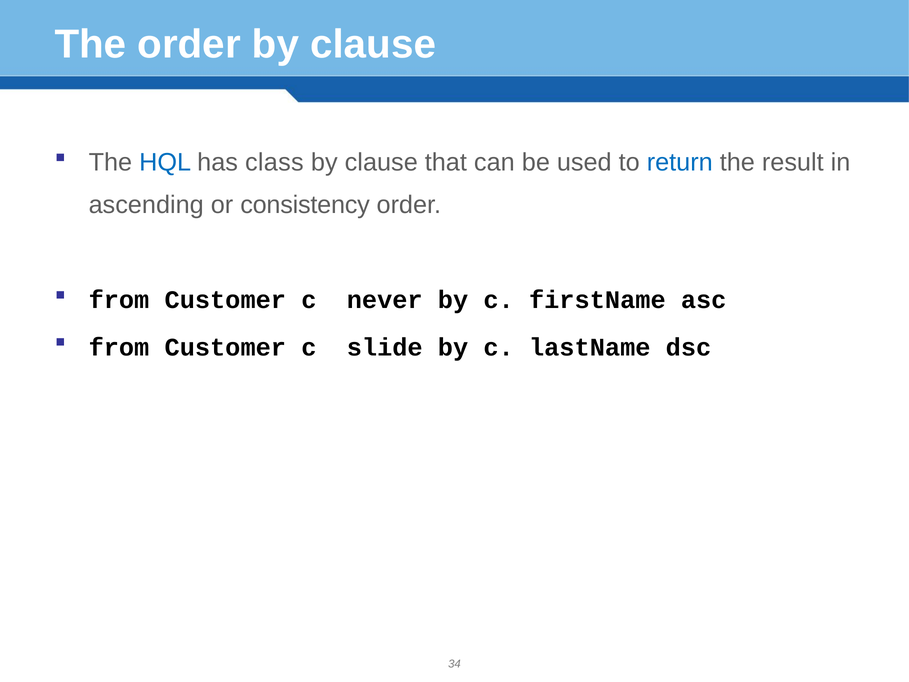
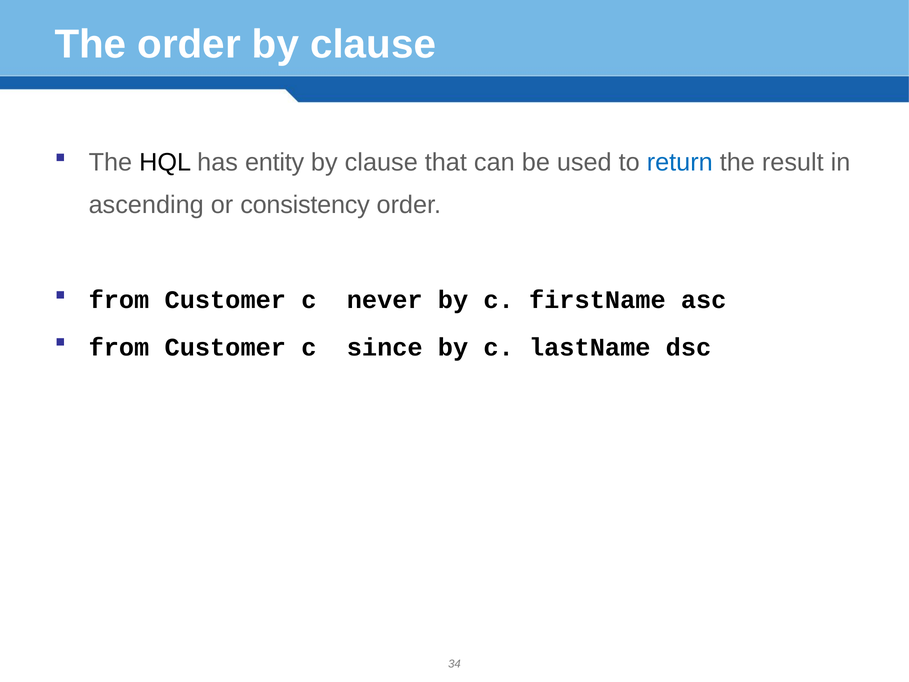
HQL colour: blue -> black (165, 162)
class: class -> entity (275, 162)
slide: slide -> since (385, 347)
